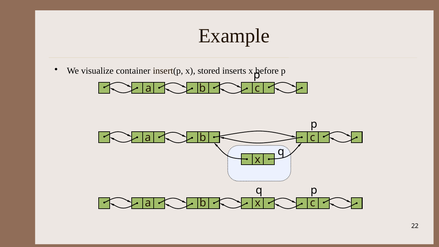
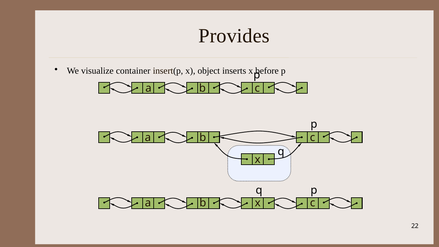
Example: Example -> Provides (234, 36)
stored: stored -> object (209, 71)
